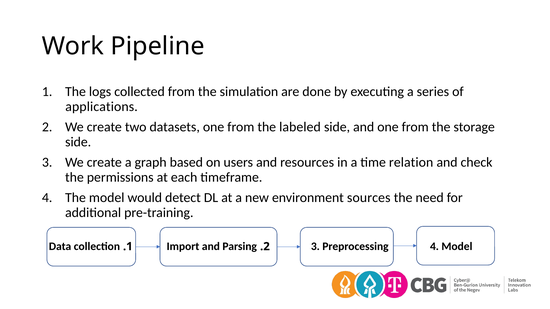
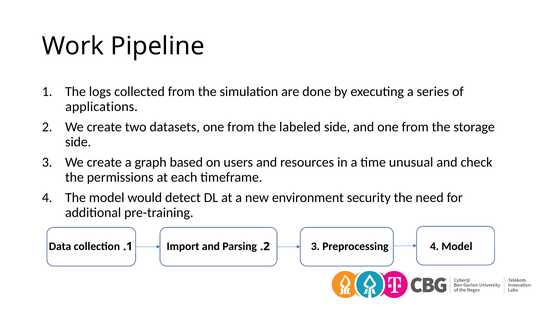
relation: relation -> unusual (411, 163)
sources: sources -> security (369, 198)
